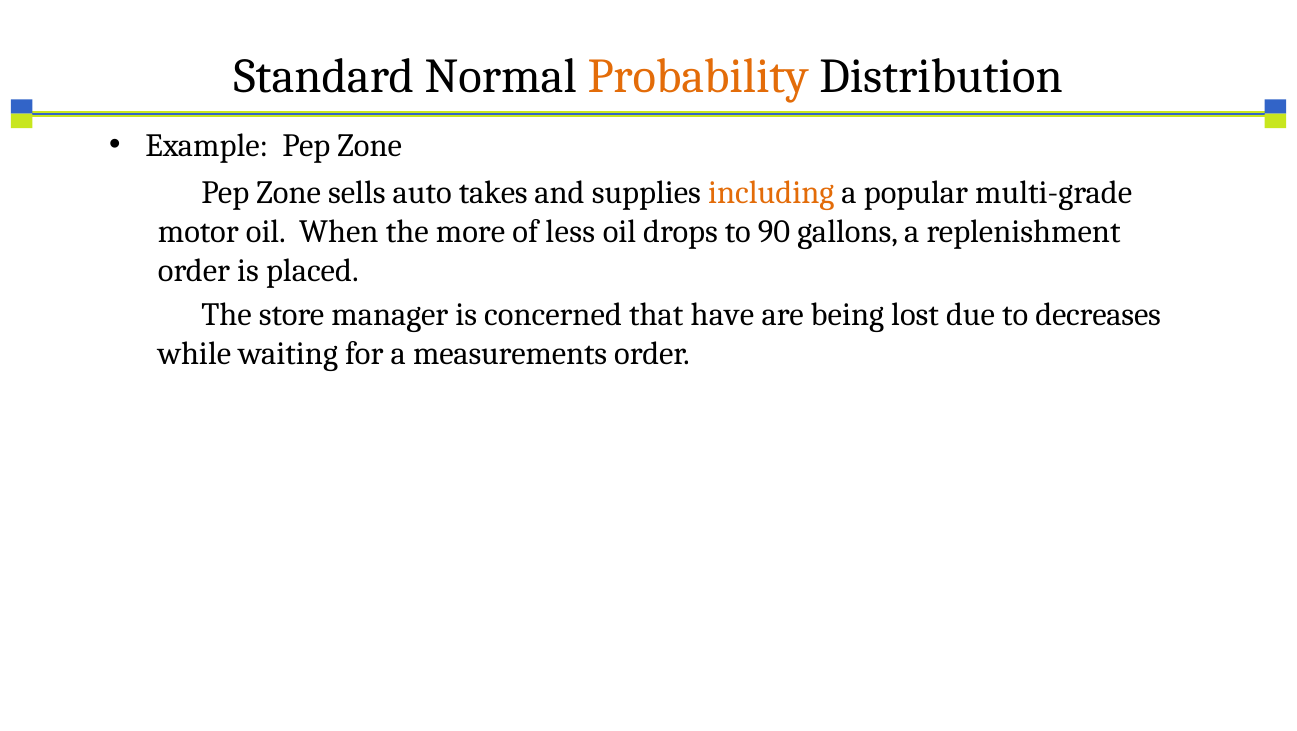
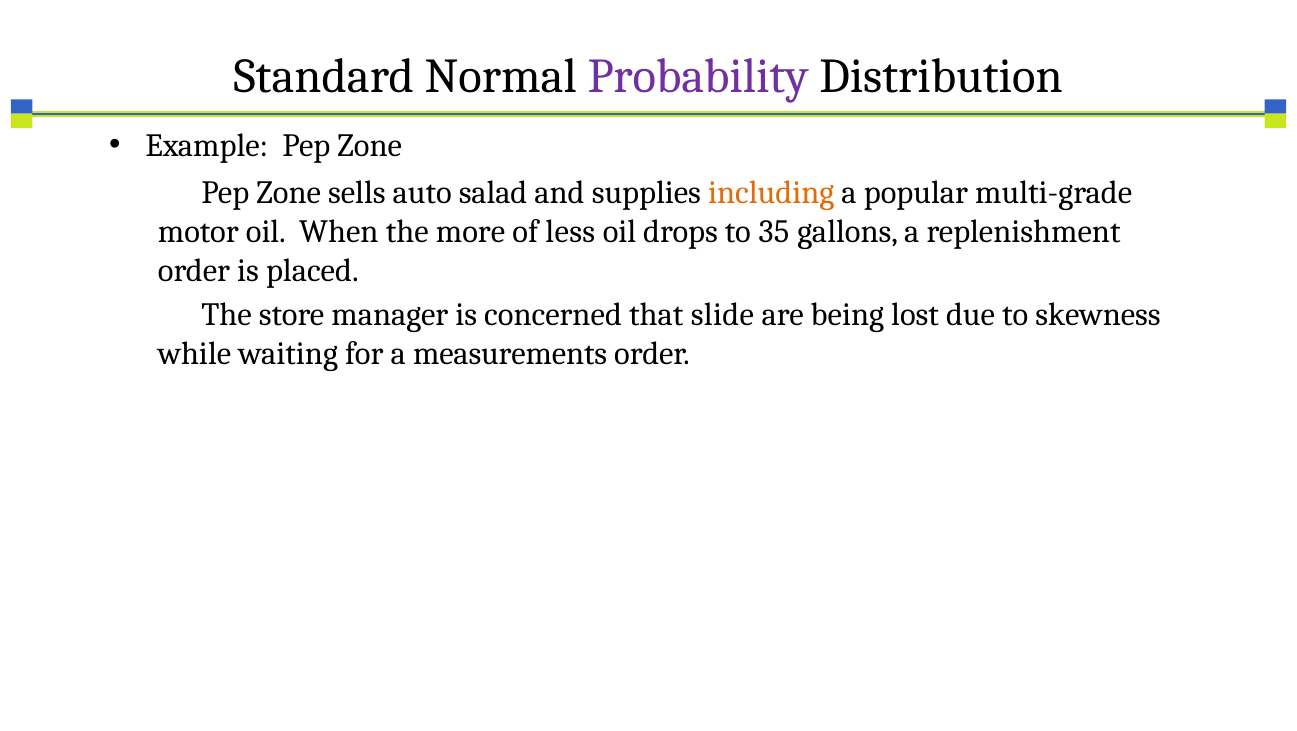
Probability colour: orange -> purple (698, 76)
takes: takes -> salad (493, 193)
90: 90 -> 35 (774, 232)
have: have -> slide (722, 315)
decreases: decreases -> skewness (1098, 315)
